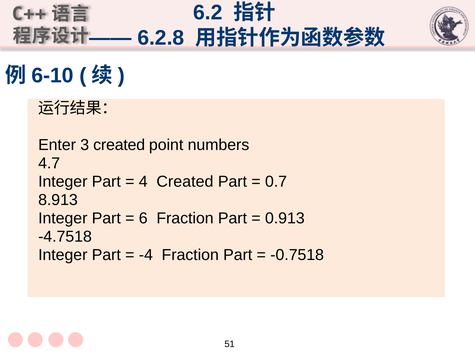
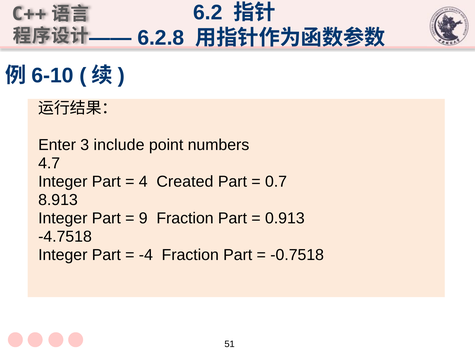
3 created: created -> include (119, 145)
6: 6 -> 9 (143, 218)
